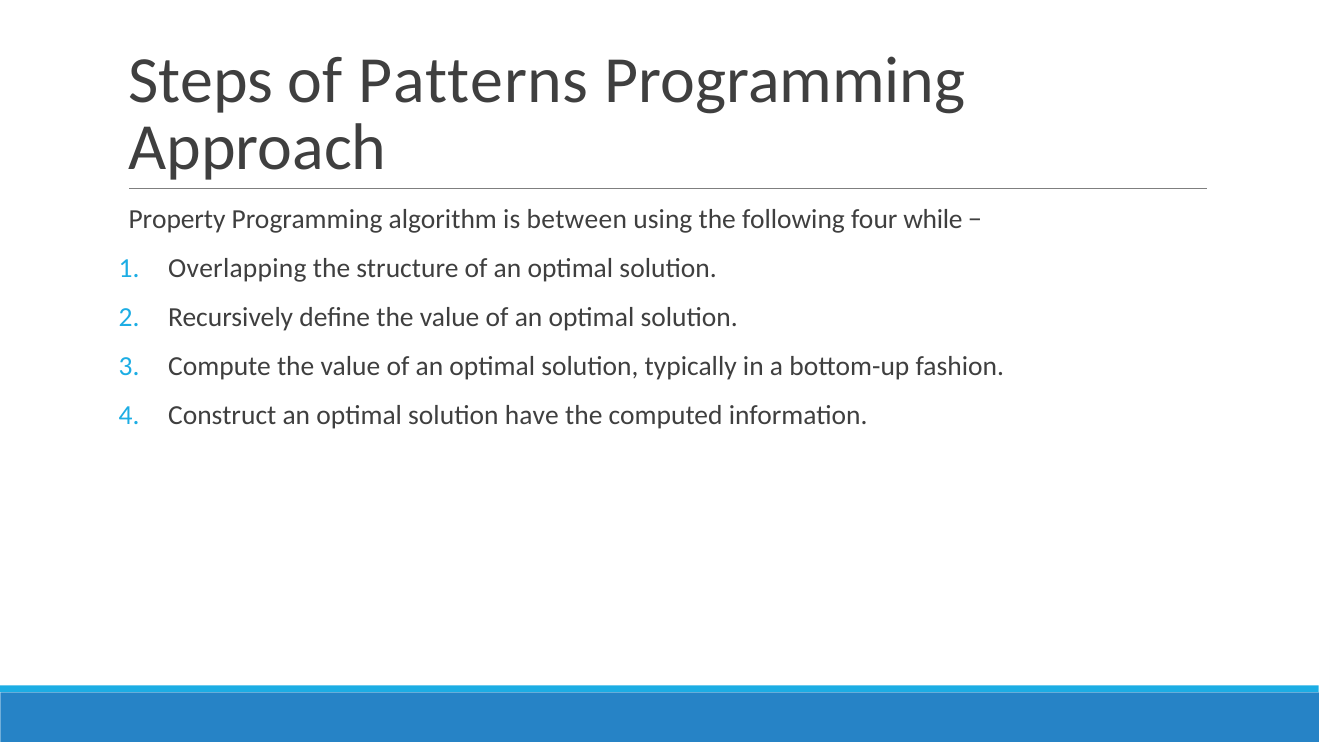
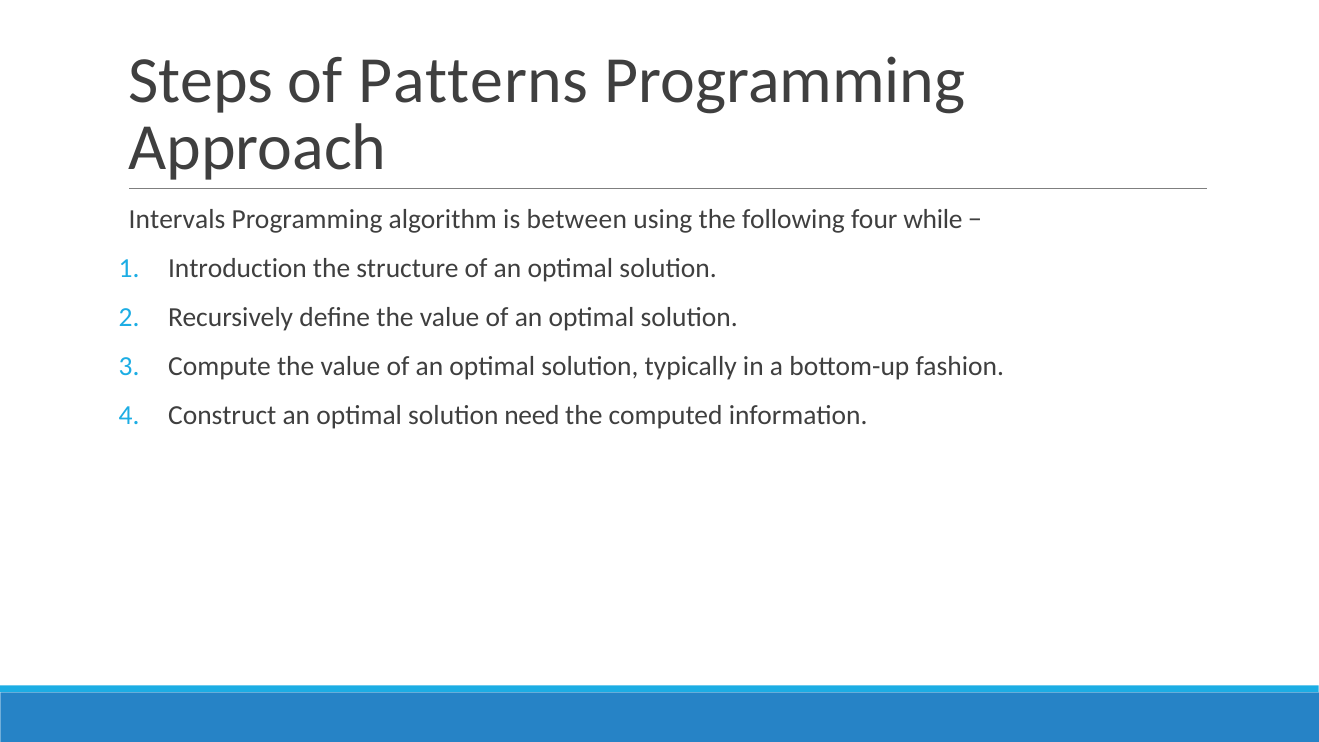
Property: Property -> Intervals (177, 219)
Overlapping: Overlapping -> Introduction (237, 268)
have: have -> need (532, 415)
